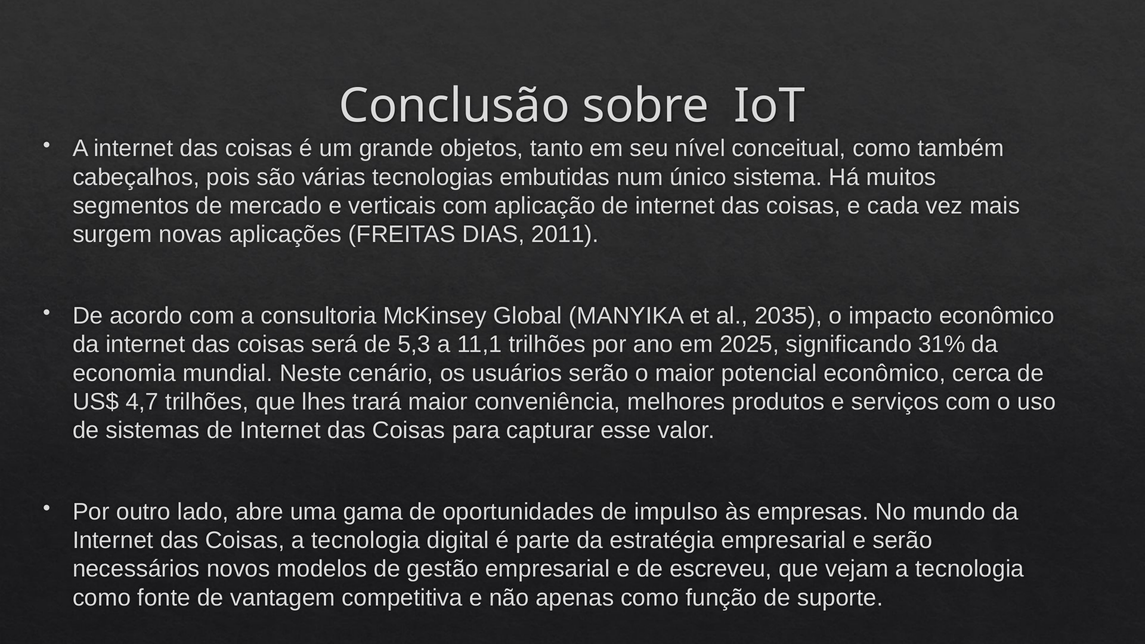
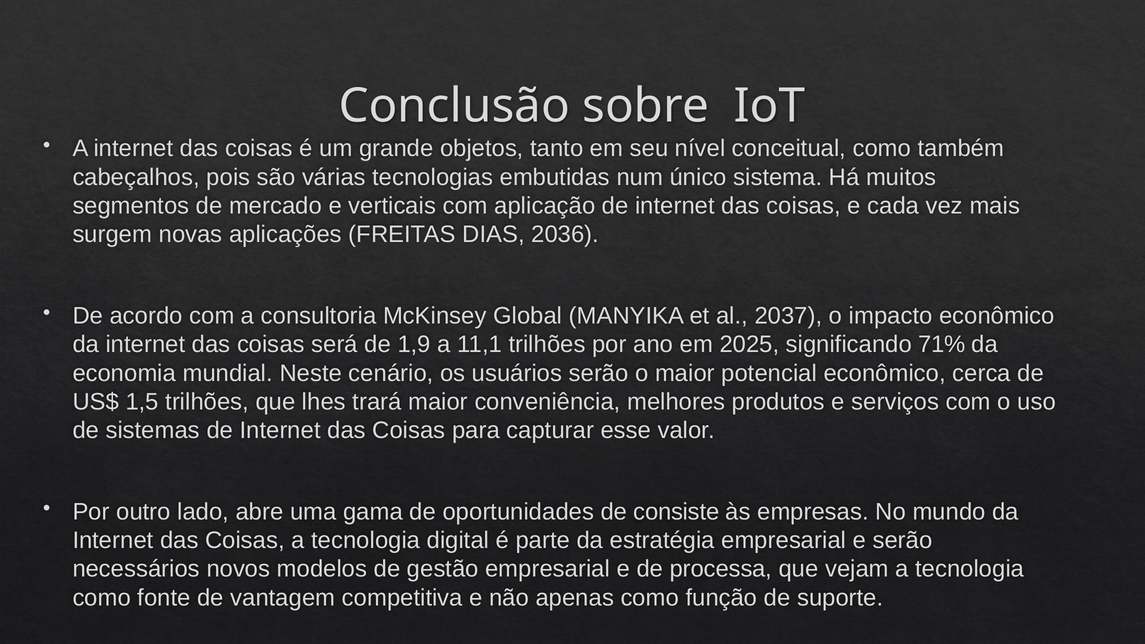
2011: 2011 -> 2036 (565, 235)
2035: 2035 -> 2037 (788, 316)
5,3: 5,3 -> 1,9 (414, 345)
31%: 31% -> 71% (942, 345)
4,7: 4,7 -> 1,5 (142, 402)
impulso: impulso -> consiste (676, 512)
escreveu: escreveu -> processa (721, 569)
